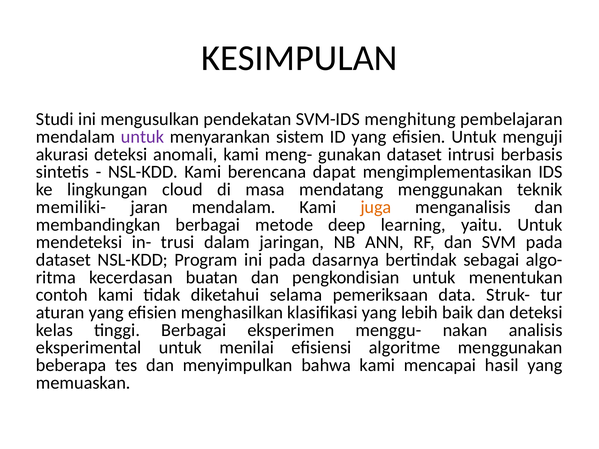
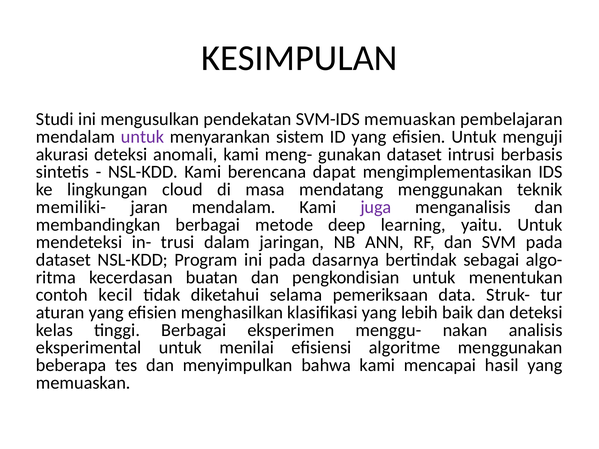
SVM-IDS menghitung: menghitung -> memuaskan (410, 119)
juga colour: orange -> purple (376, 207)
contoh kami: kami -> kecil (116, 295)
